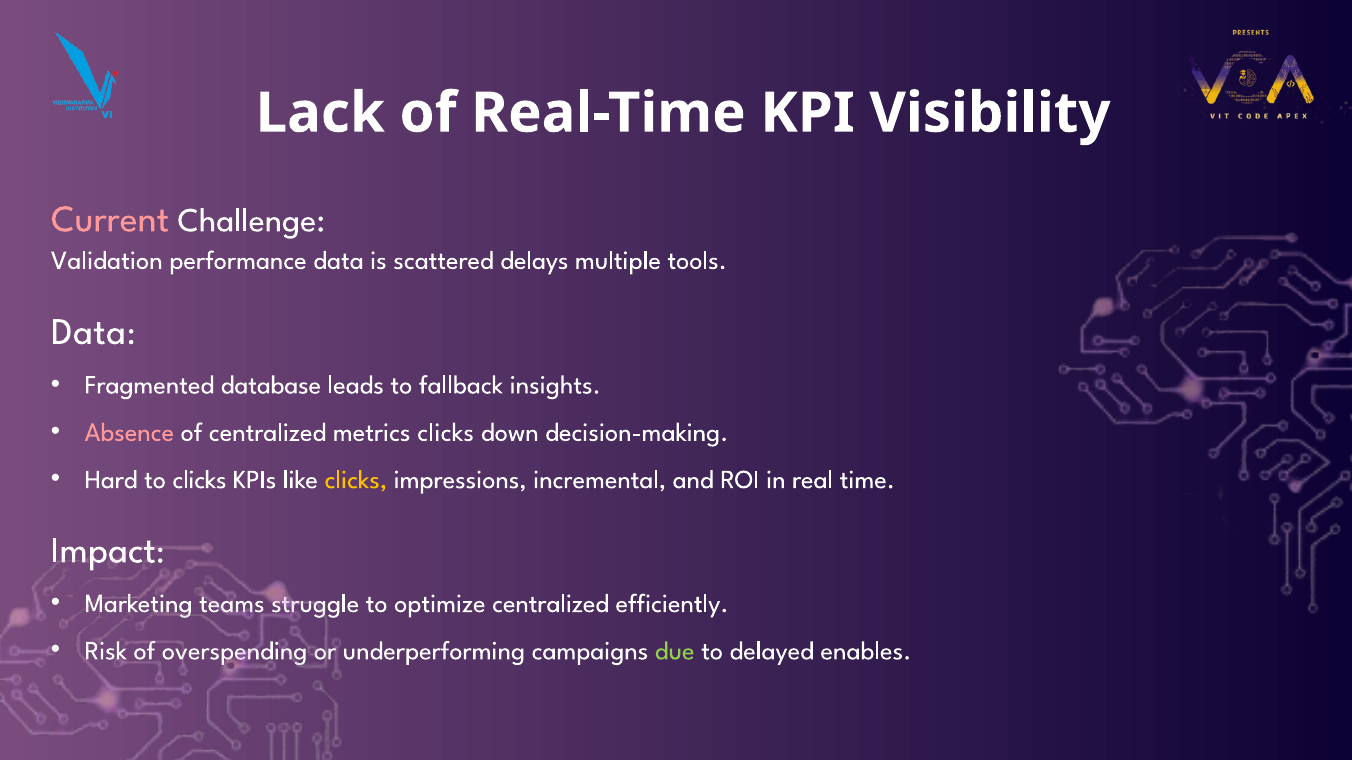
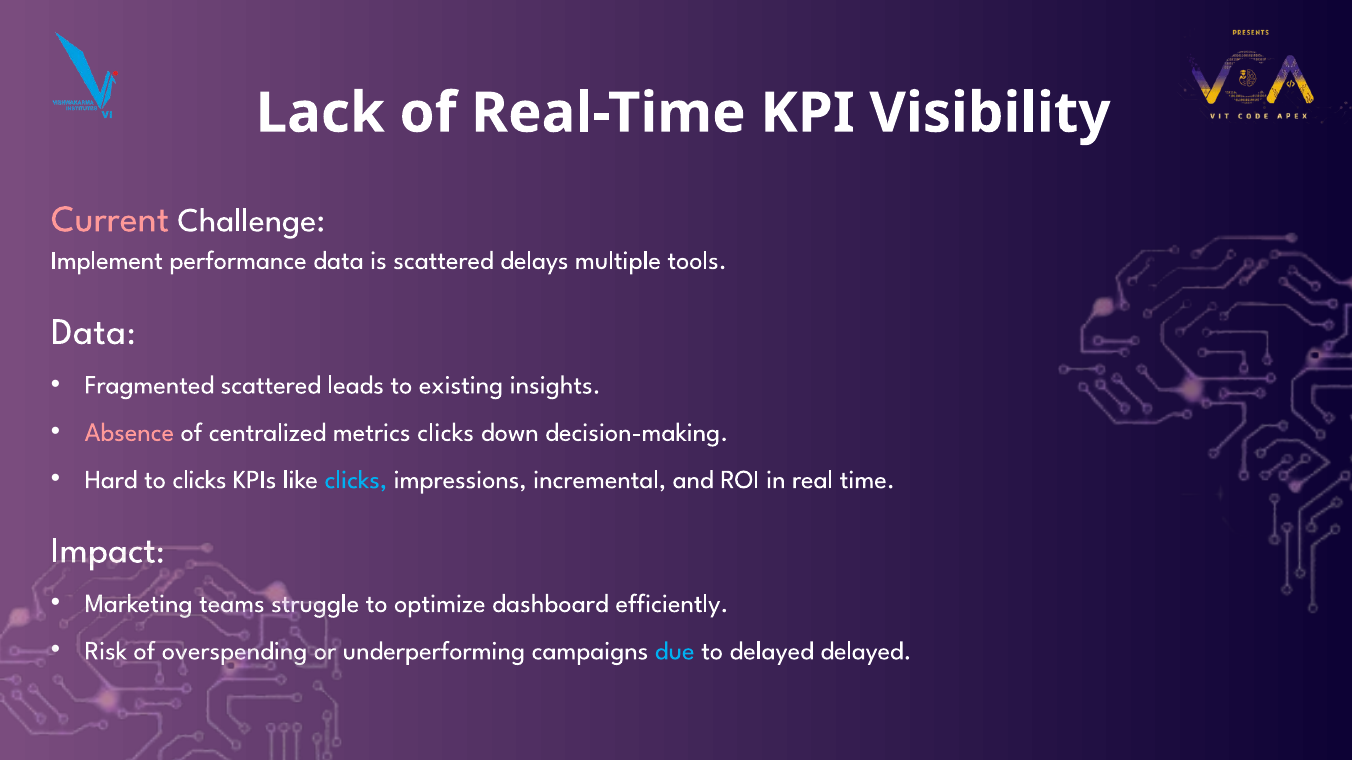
Validation: Validation -> Implement (107, 260)
Fragmented database: database -> scattered (271, 385)
fallback: fallback -> existing (461, 385)
clicks colour: yellow -> light blue (356, 480)
optimize centralized: centralized -> dashboard (551, 604)
due colour: light green -> light blue (675, 651)
delayed enables: enables -> delayed (866, 651)
